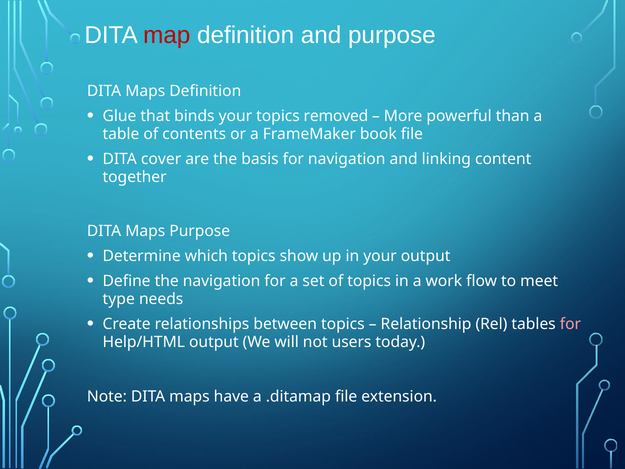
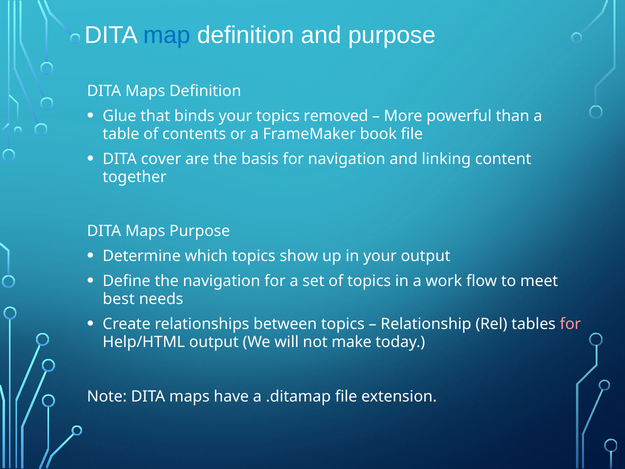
map colour: red -> blue (167, 35)
type: type -> best (119, 299)
users: users -> make (352, 342)
